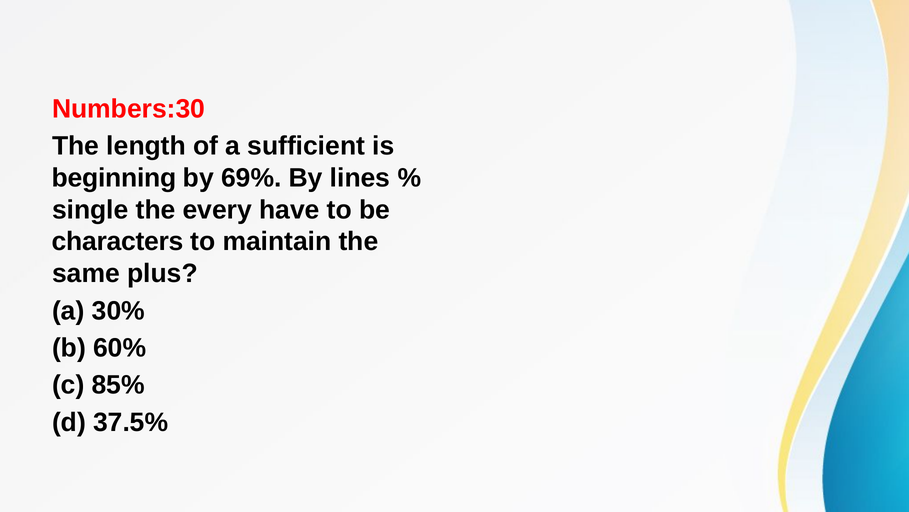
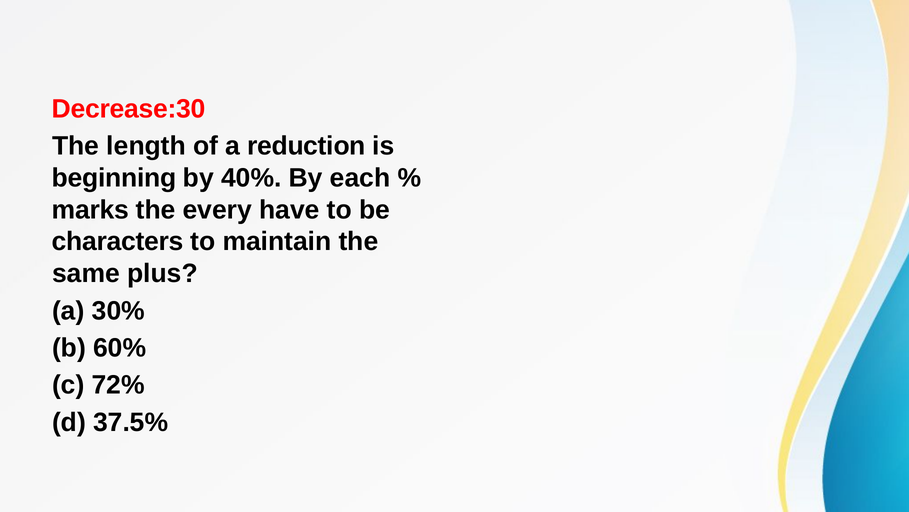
Numbers:30: Numbers:30 -> Decrease:30 (129, 109)
sufficient: sufficient -> reduction (306, 146)
69%: 69% -> 40% (251, 178)
lines: lines -> each (360, 178)
single: single -> marks (90, 210)
85%: 85% -> 72% (118, 385)
